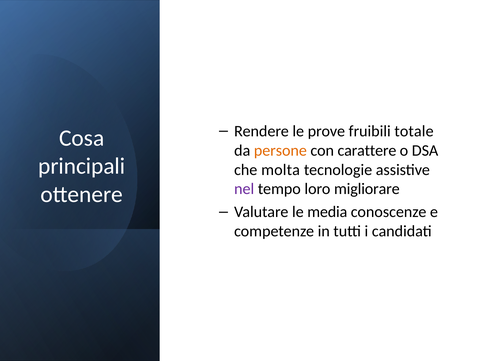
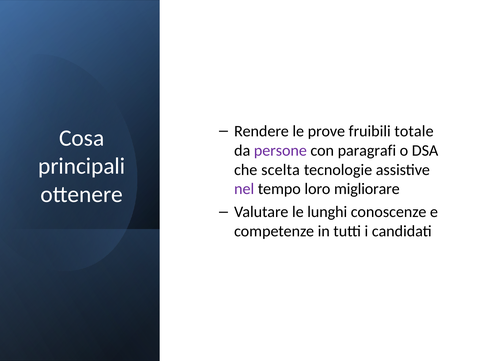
persone colour: orange -> purple (280, 151)
carattere: carattere -> paragrafi (367, 151)
molta: molta -> scelta (281, 170)
media: media -> lunghi (327, 212)
